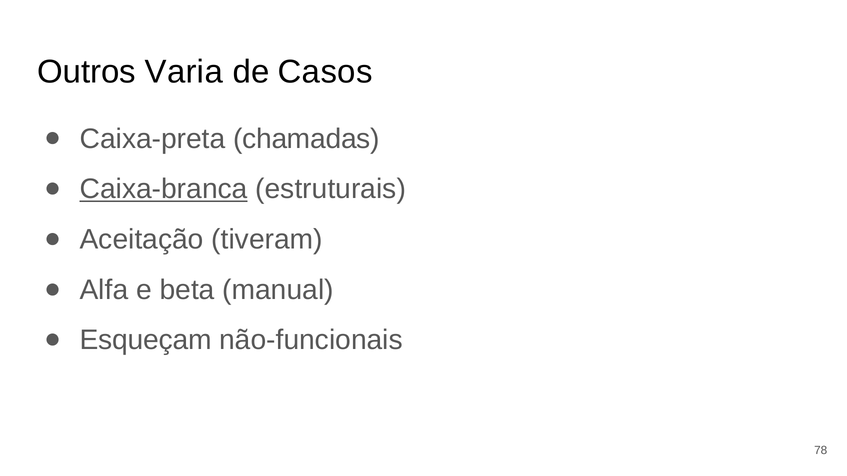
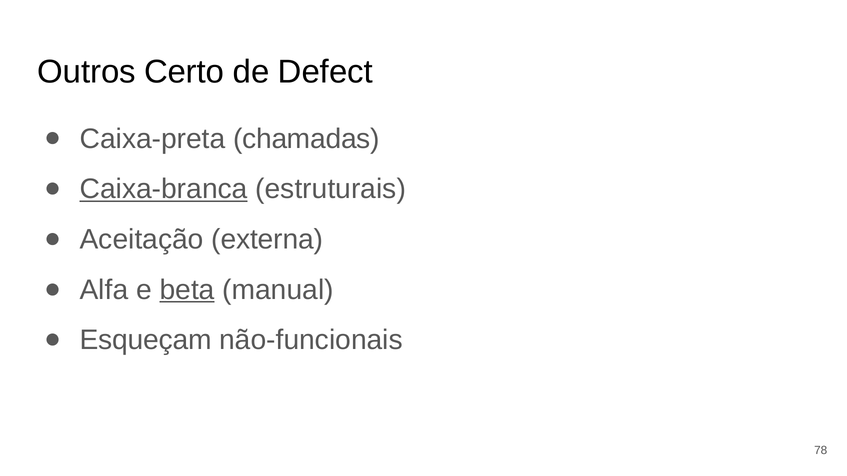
Varia: Varia -> Certo (184, 72)
Casos: Casos -> Defect (325, 72)
tiveram: tiveram -> externa (267, 240)
beta underline: none -> present (187, 290)
